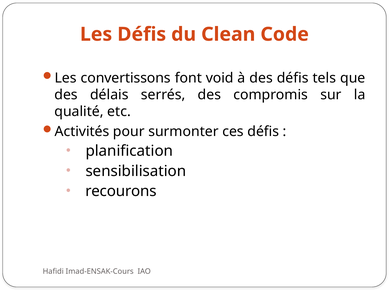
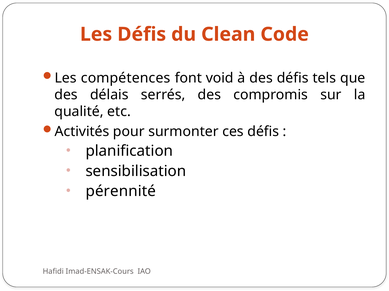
convertissons: convertissons -> compétences (126, 78)
recourons: recourons -> pérennité (121, 192)
